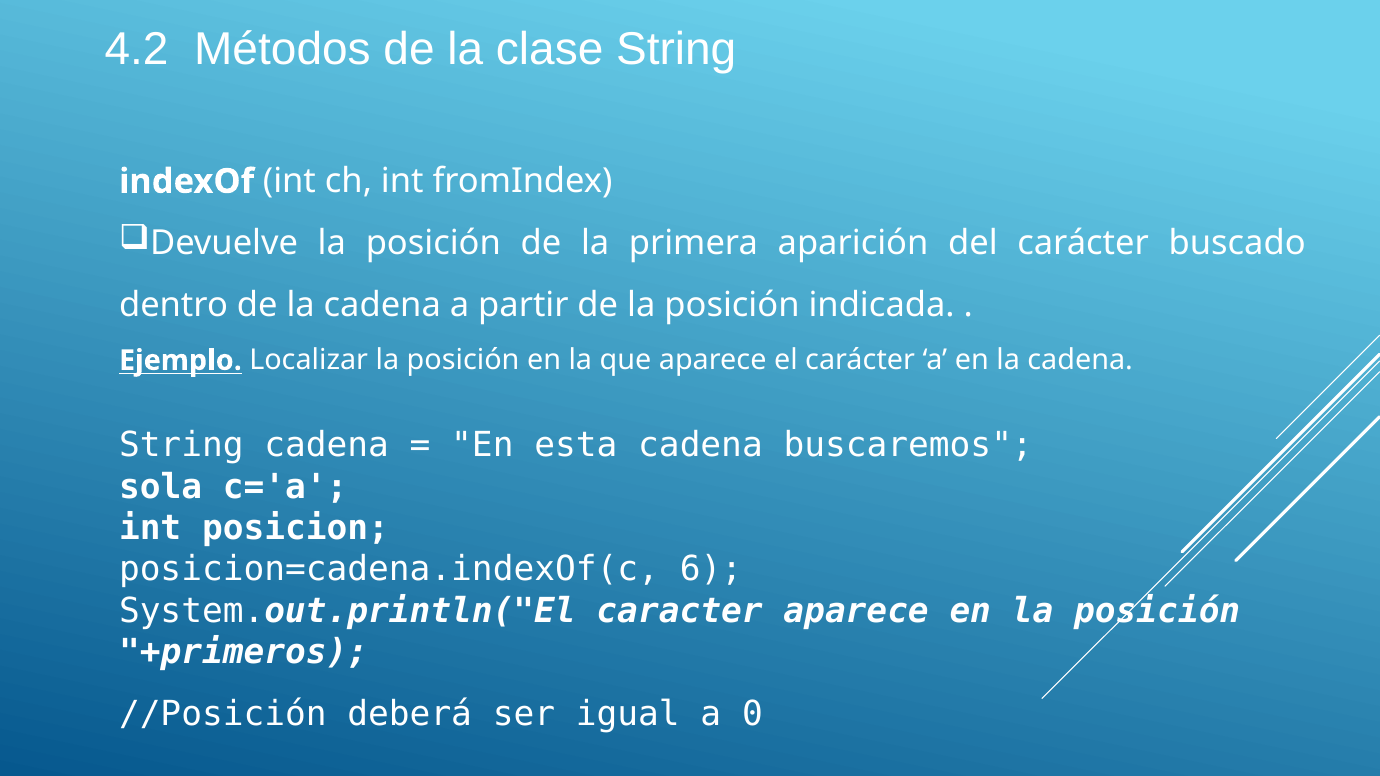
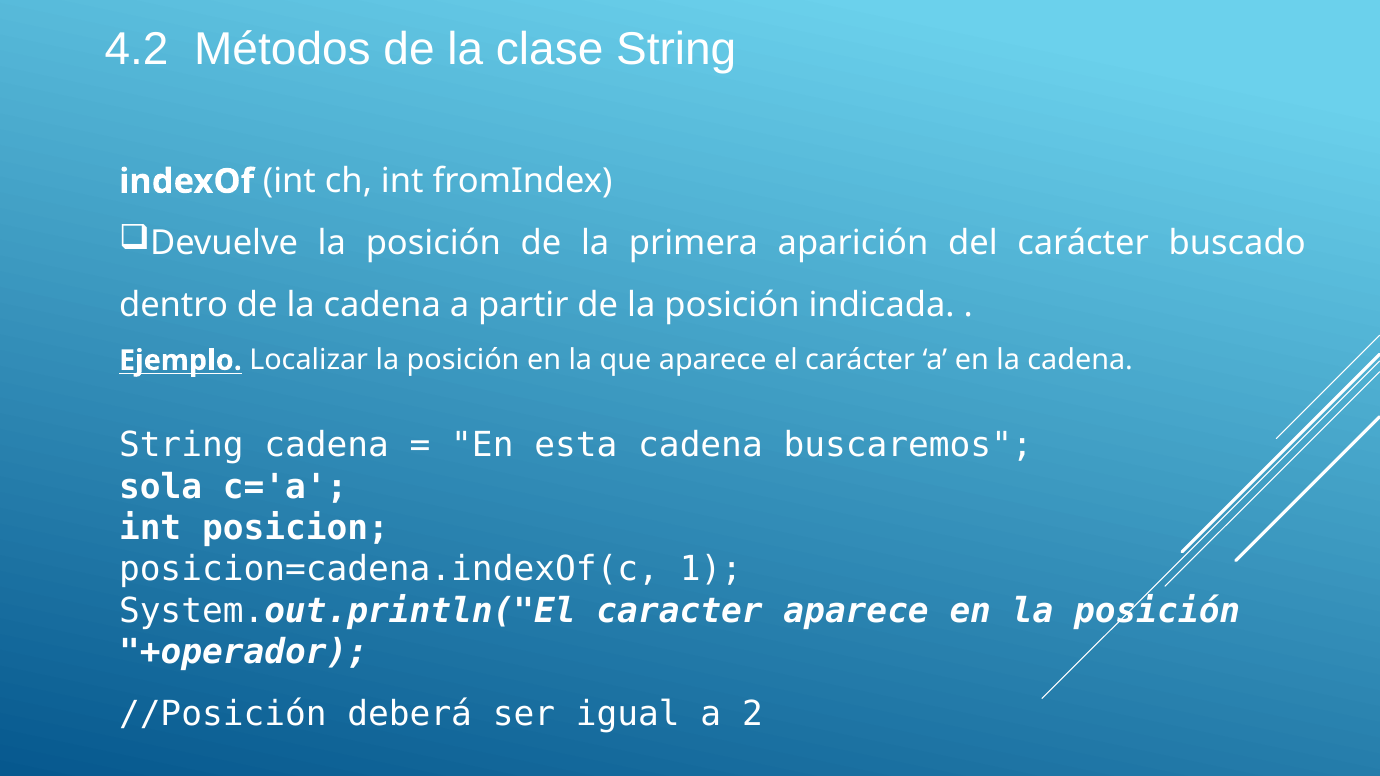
6: 6 -> 1 (711, 570)
+primeros: +primeros -> +operador (244, 652)
0: 0 -> 2 (752, 715)
